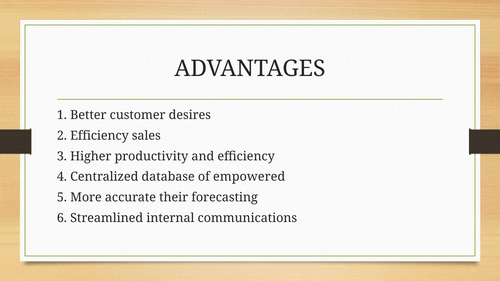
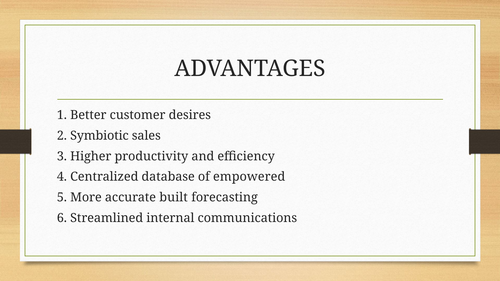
2 Efficiency: Efficiency -> Symbiotic (99, 136)
their: their -> built (174, 198)
